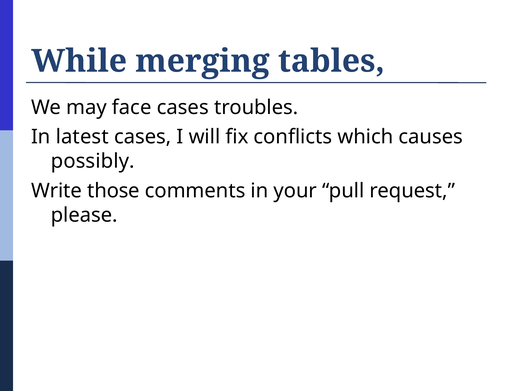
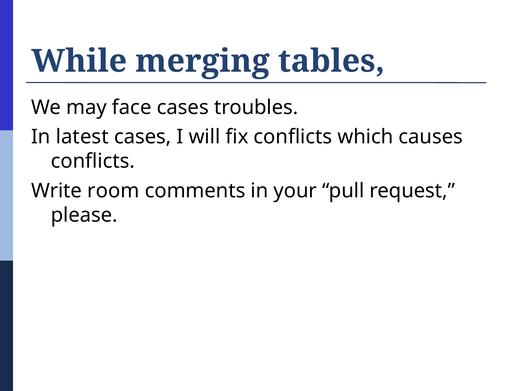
possibly: possibly -> conflicts (93, 161)
those: those -> room (113, 191)
